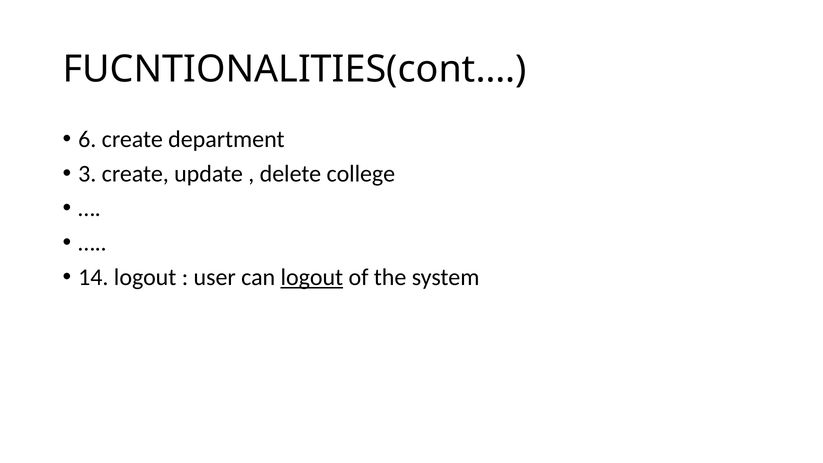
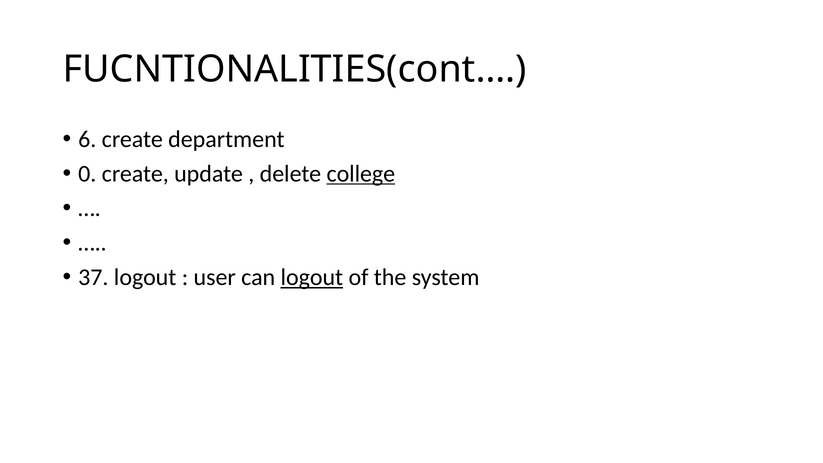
3: 3 -> 0 (87, 174)
college underline: none -> present (361, 174)
14: 14 -> 37 (93, 277)
